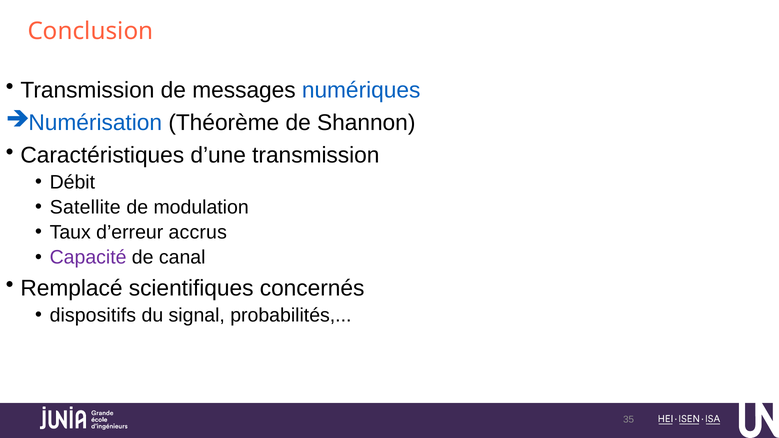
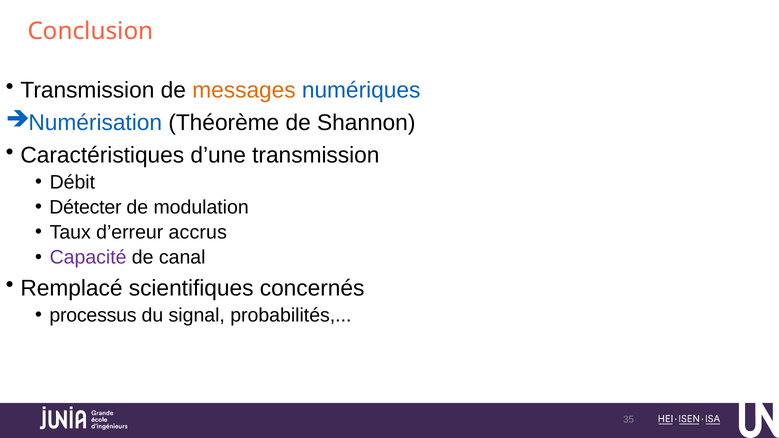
messages colour: black -> orange (244, 90)
Satellite: Satellite -> Détecter (85, 207)
dispositifs: dispositifs -> processus (93, 315)
